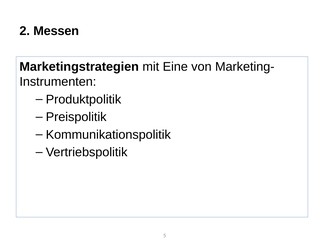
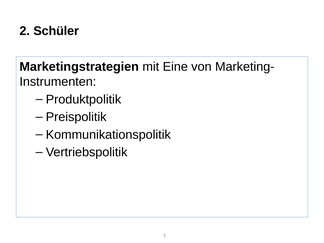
Messen: Messen -> Schüler (56, 31)
